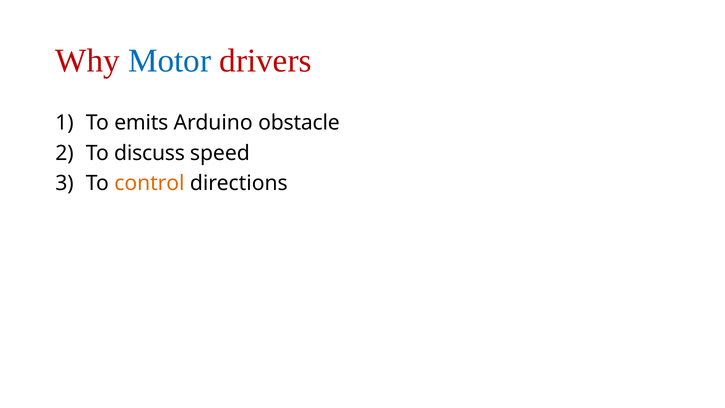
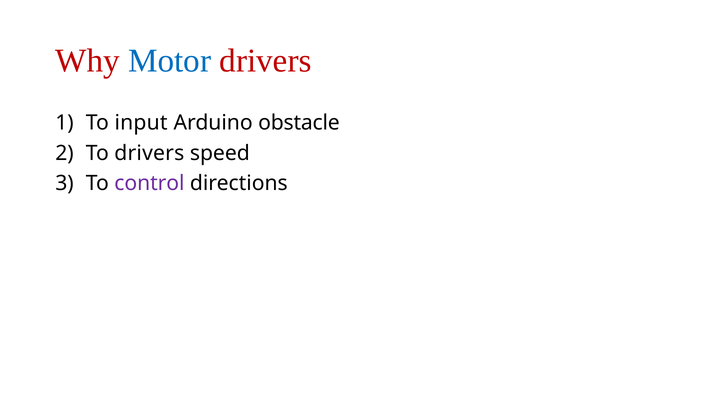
emits: emits -> input (141, 123)
To discuss: discuss -> drivers (149, 153)
control colour: orange -> purple (149, 183)
